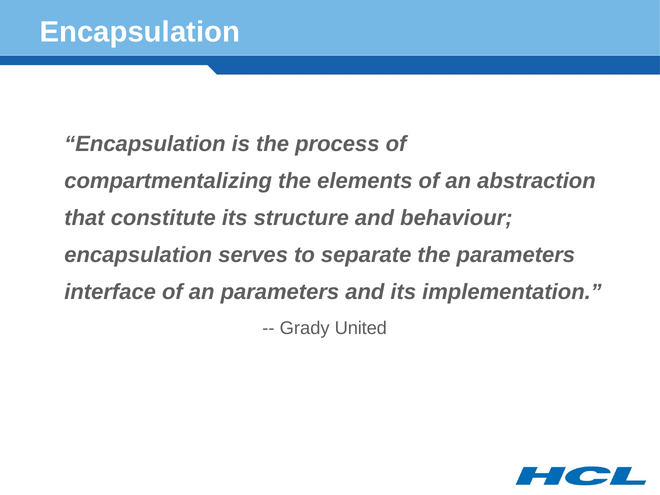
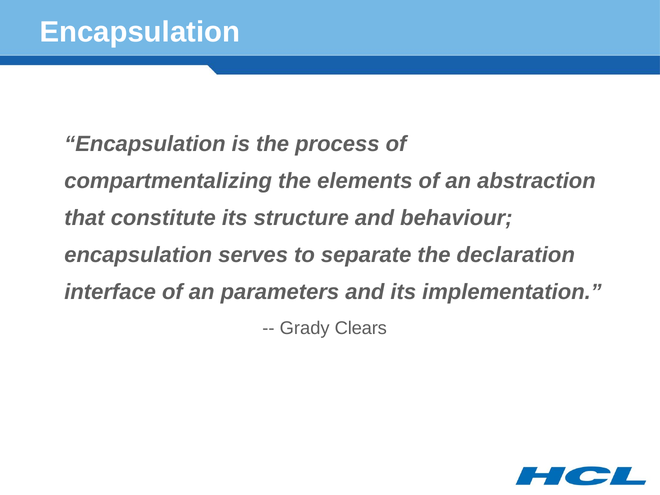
the parameters: parameters -> declaration (516, 255)
United: United -> Clears (361, 328)
